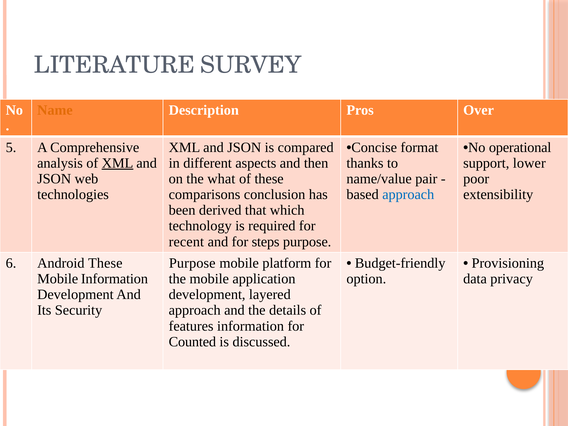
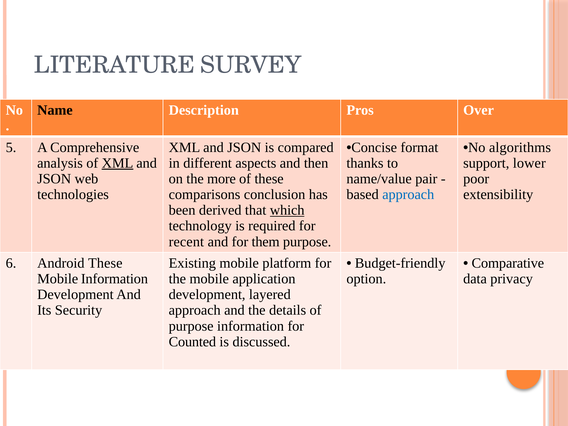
Name colour: orange -> black (55, 110)
operational: operational -> algorithms (520, 147)
what: what -> more (221, 179)
which underline: none -> present (287, 210)
steps: steps -> them (266, 242)
Purpose: Purpose -> Existing (192, 263)
Provisioning: Provisioning -> Comparative (508, 263)
features: features -> purpose (191, 326)
